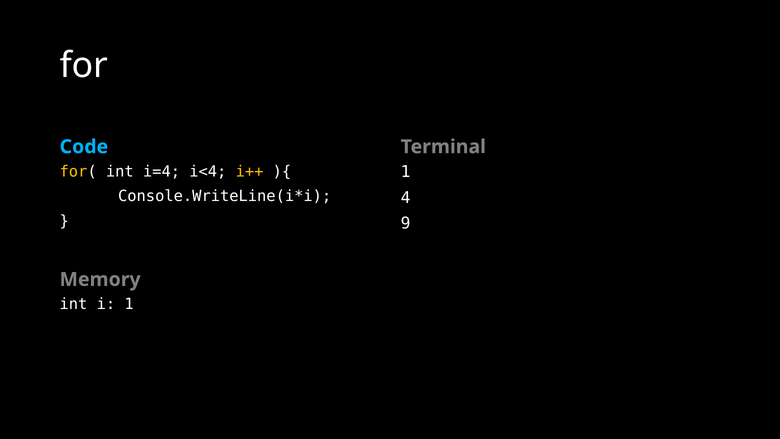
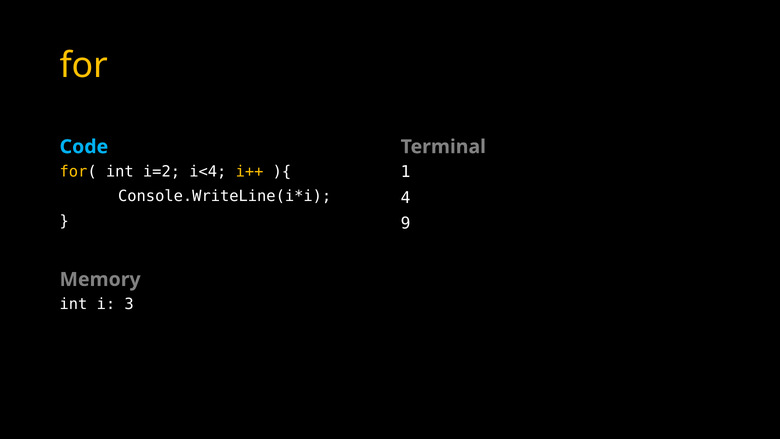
for colour: white -> yellow (84, 66)
i=4: i=4 -> i=2 (162, 171)
i 1: 1 -> 3 (129, 304)
